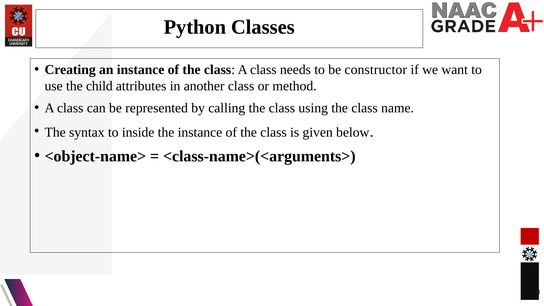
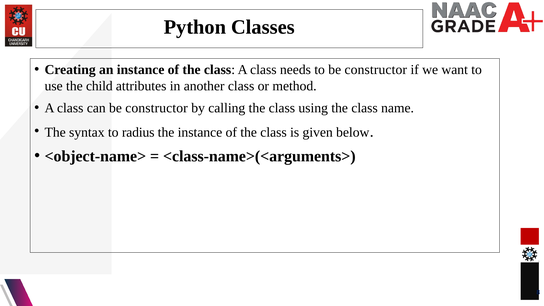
can be represented: represented -> constructor (157, 108)
inside: inside -> radius (138, 132)
